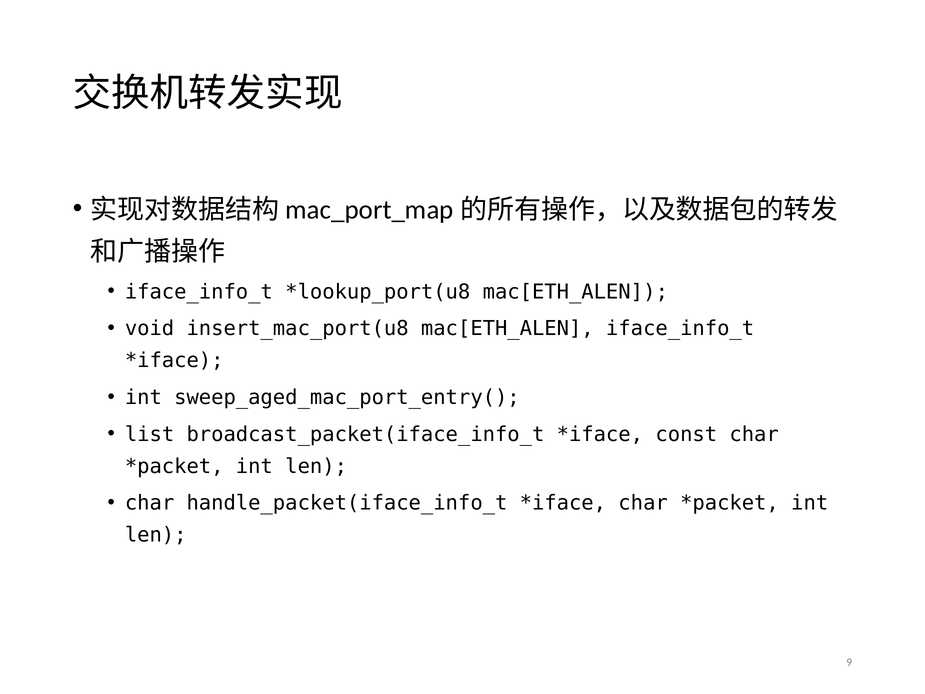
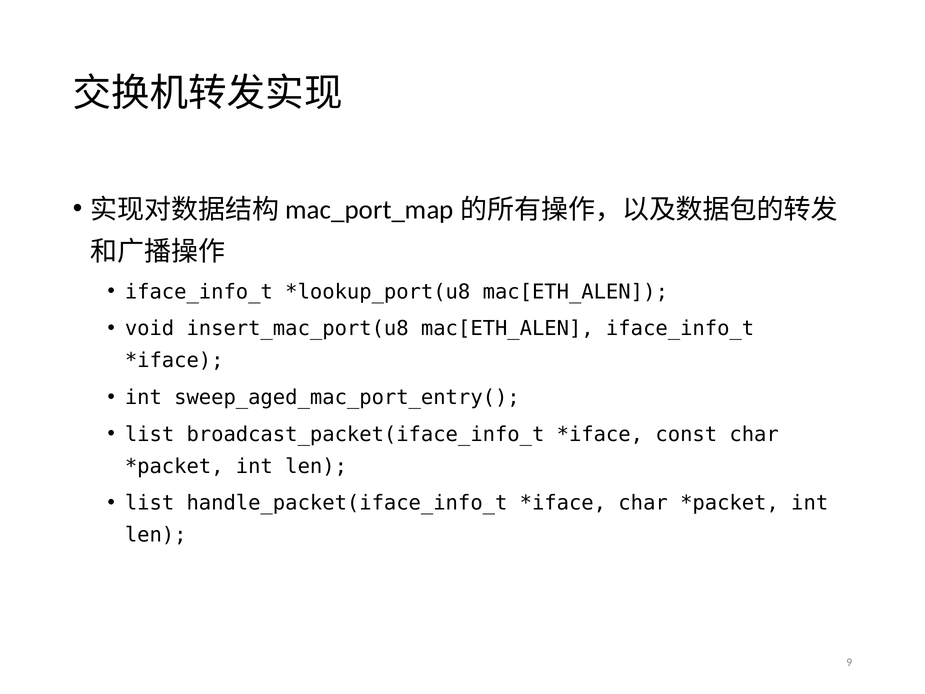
char: char -> list (150, 503)
